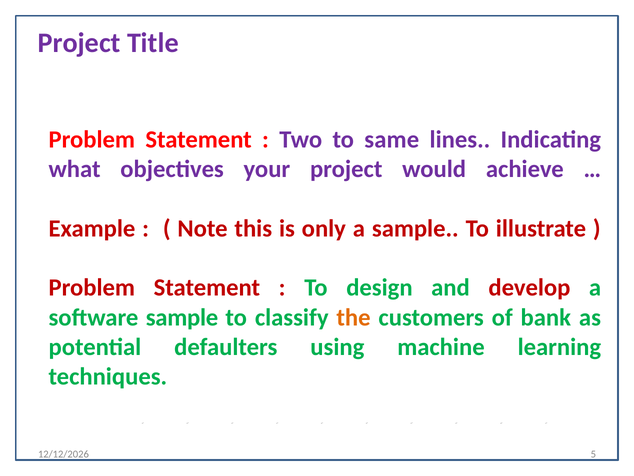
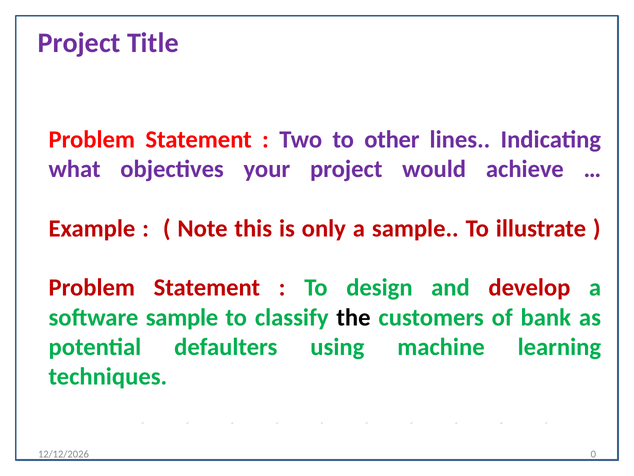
same: same -> other (392, 140)
the colour: orange -> black (354, 317)
5: 5 -> 0 (593, 454)
